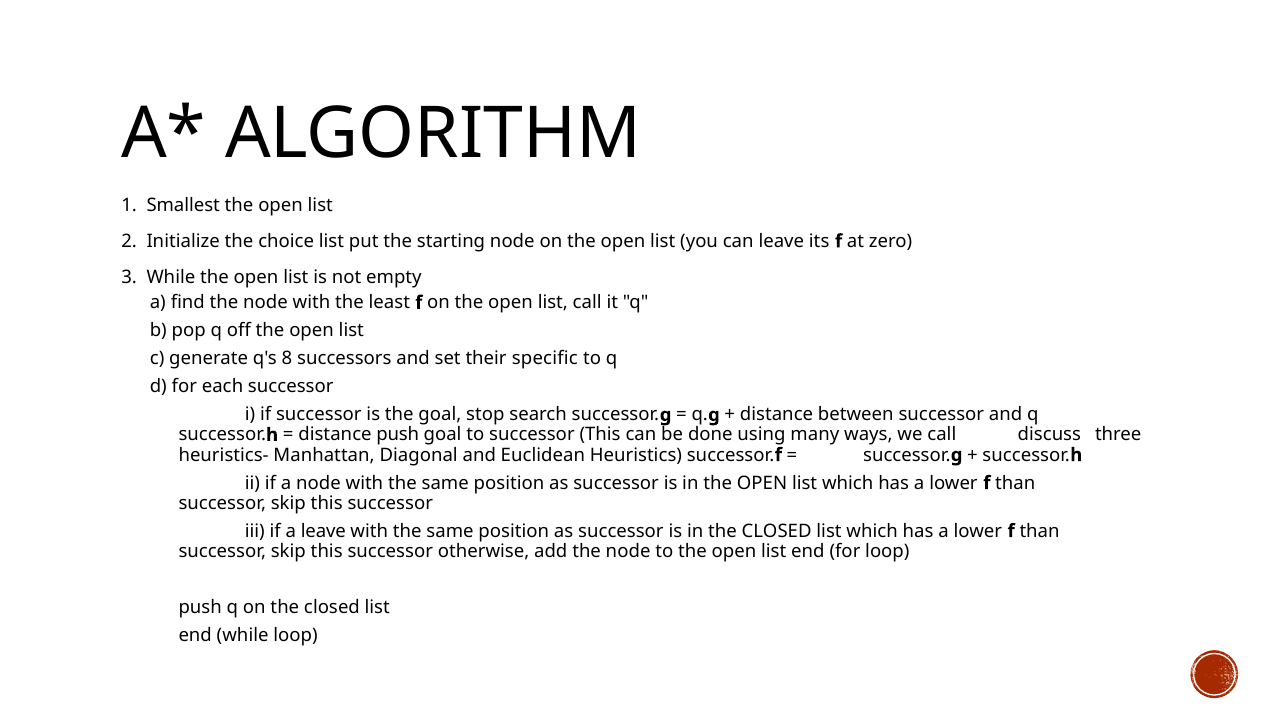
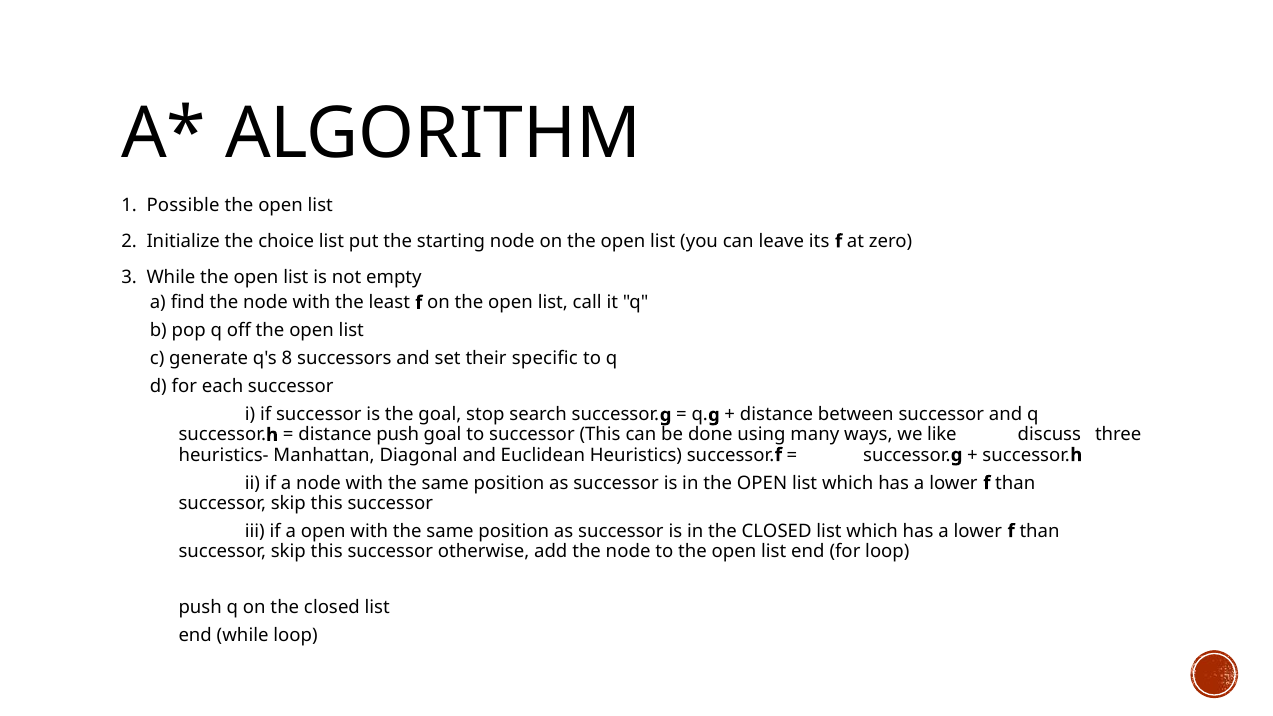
Smallest: Smallest -> Possible (183, 205)
we call: call -> like (942, 435)
a leave: leave -> open (323, 531)
